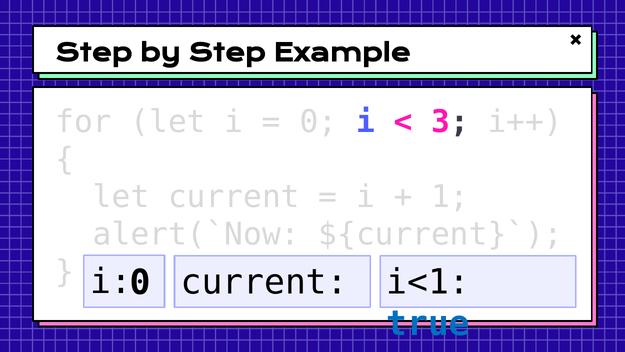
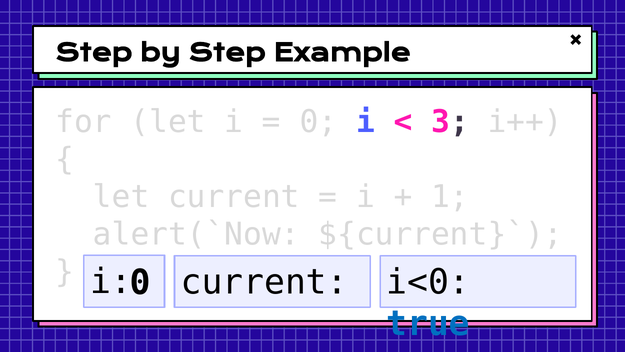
i<1: i<1 -> i<0 (428, 282)
